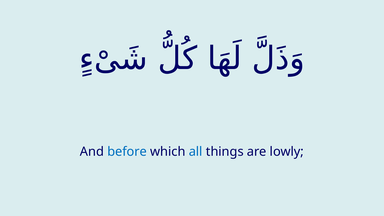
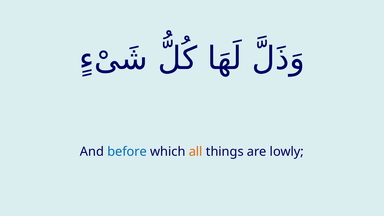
all colour: blue -> orange (196, 152)
